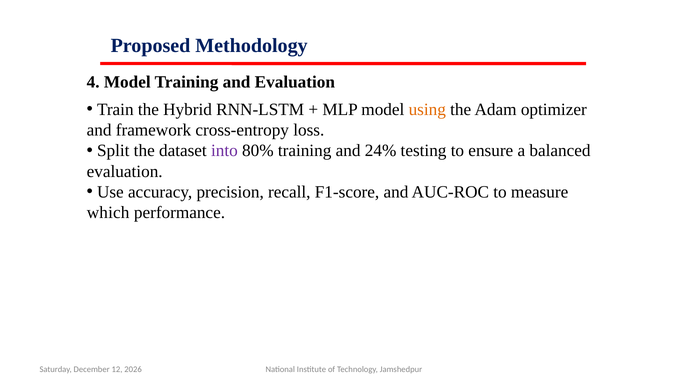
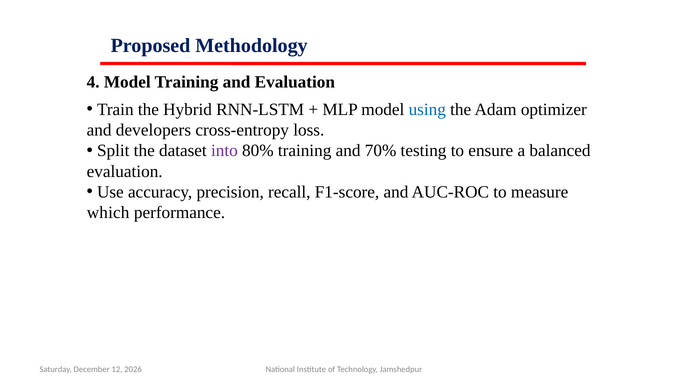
using colour: orange -> blue (427, 110)
framework: framework -> developers (153, 130)
24%: 24% -> 70% (381, 151)
